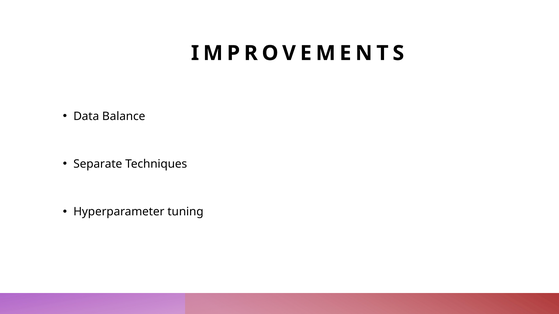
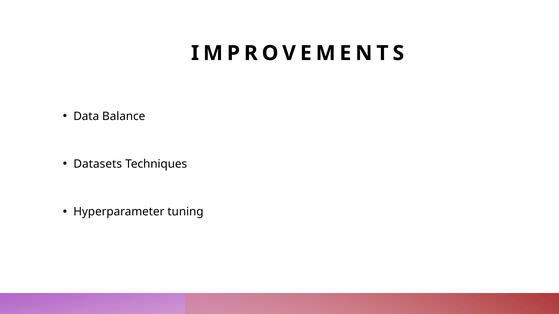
Separate: Separate -> Datasets (98, 164)
